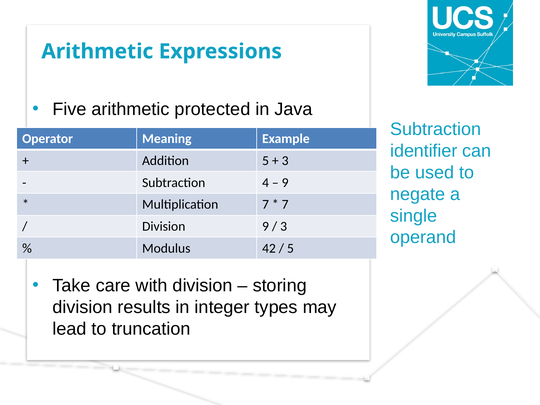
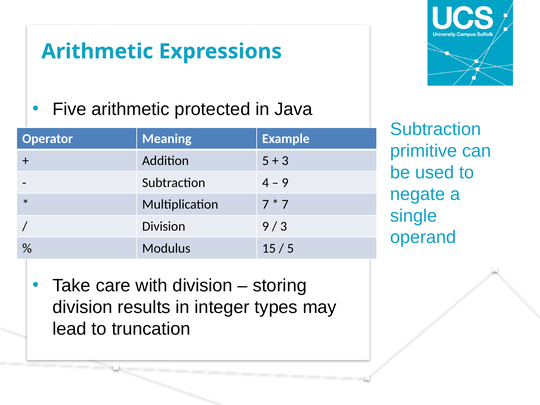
identifier: identifier -> primitive (424, 151)
42: 42 -> 15 (269, 248)
